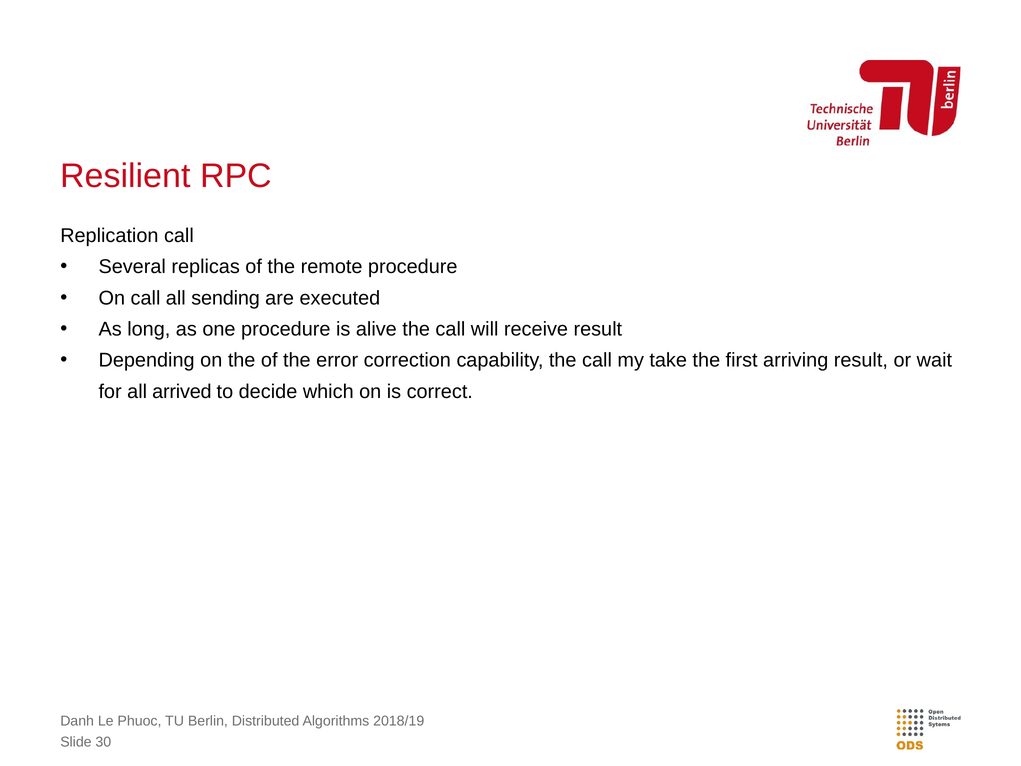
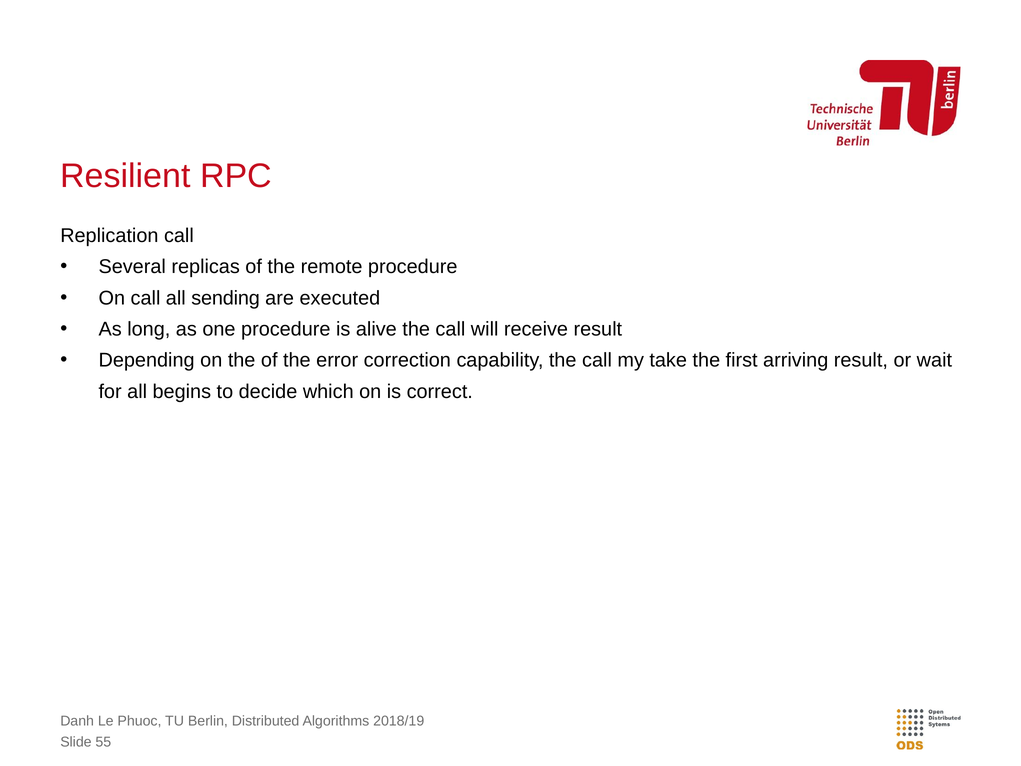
arrived: arrived -> begins (182, 391)
30: 30 -> 55 (103, 742)
